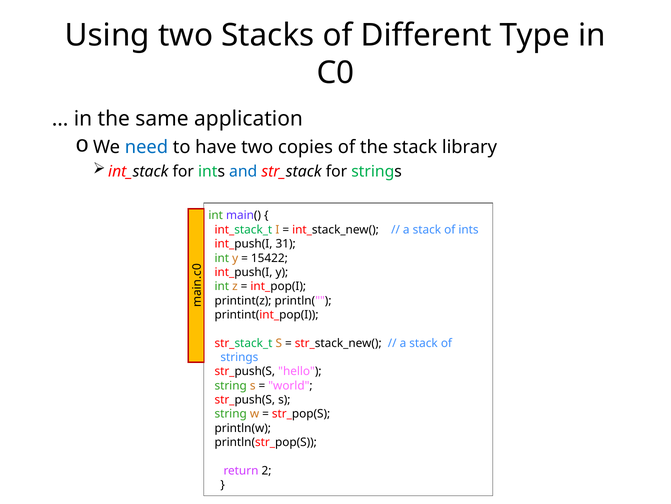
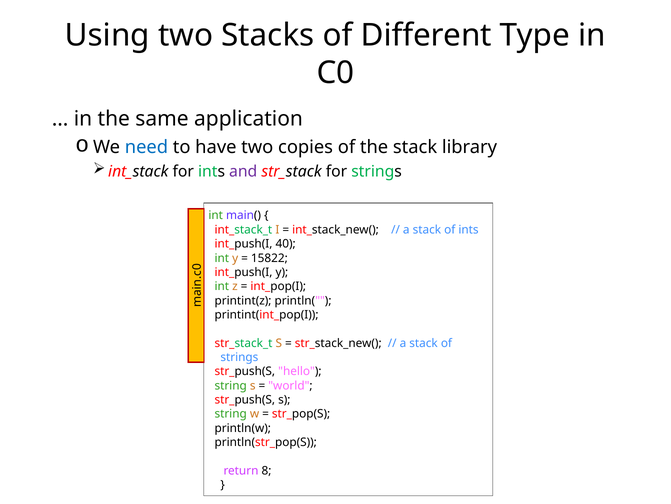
and colour: blue -> purple (243, 171)
31: 31 -> 40 (286, 244)
15422: 15422 -> 15822 (269, 258)
2: 2 -> 8 (267, 470)
